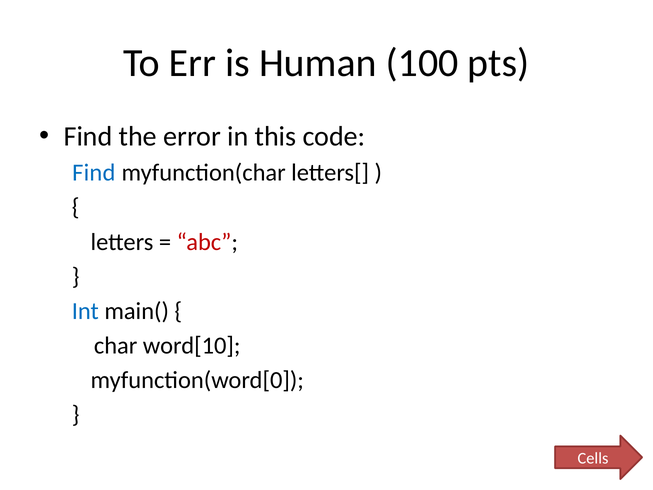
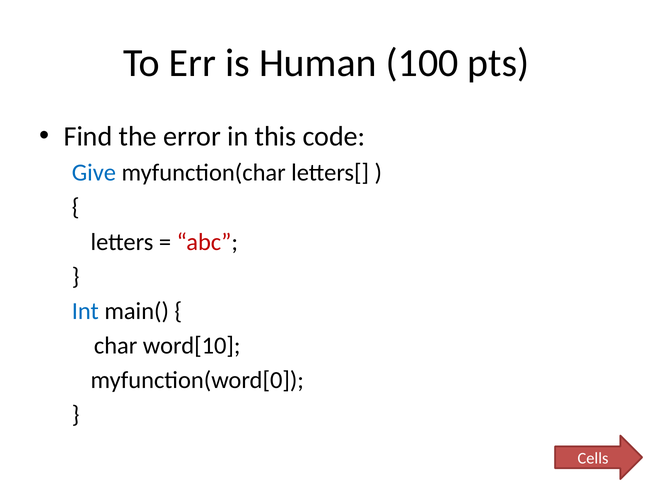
Find: Find -> Give (94, 173)
